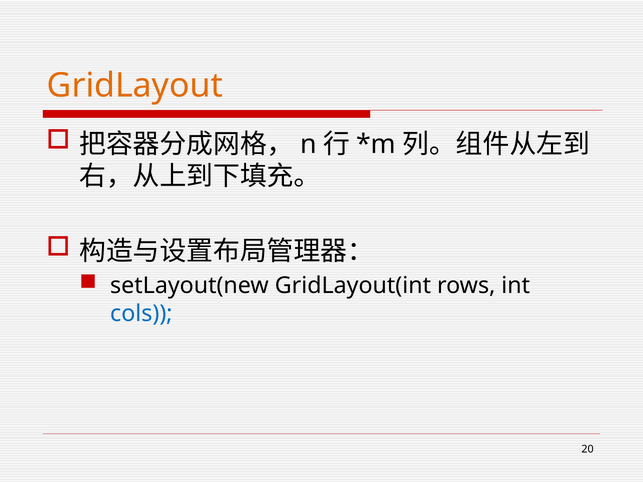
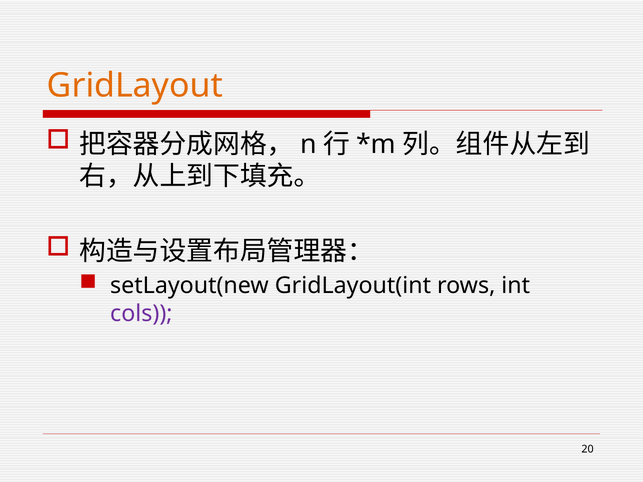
cols colour: blue -> purple (141, 314)
